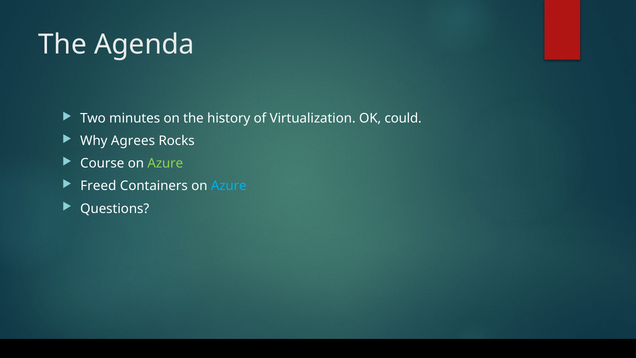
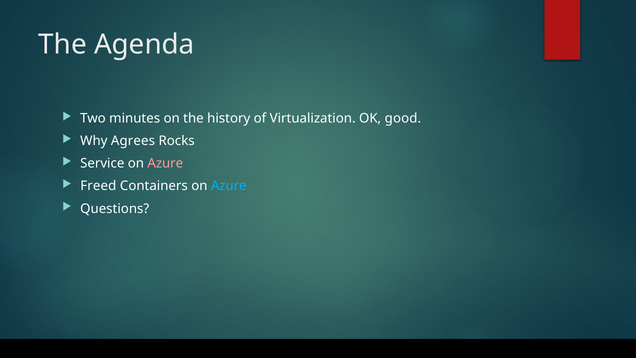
could: could -> good (403, 118)
Course: Course -> Service (102, 163)
Azure colour: light green -> pink (165, 163)
